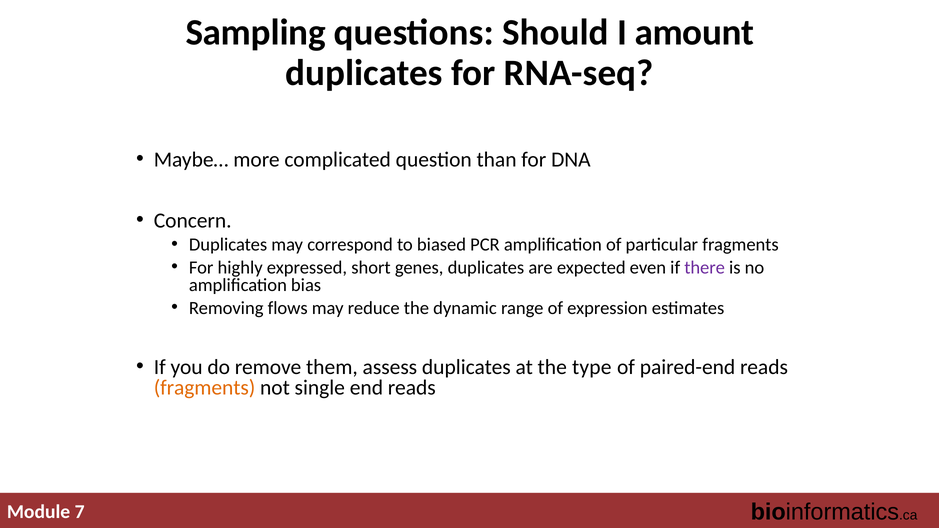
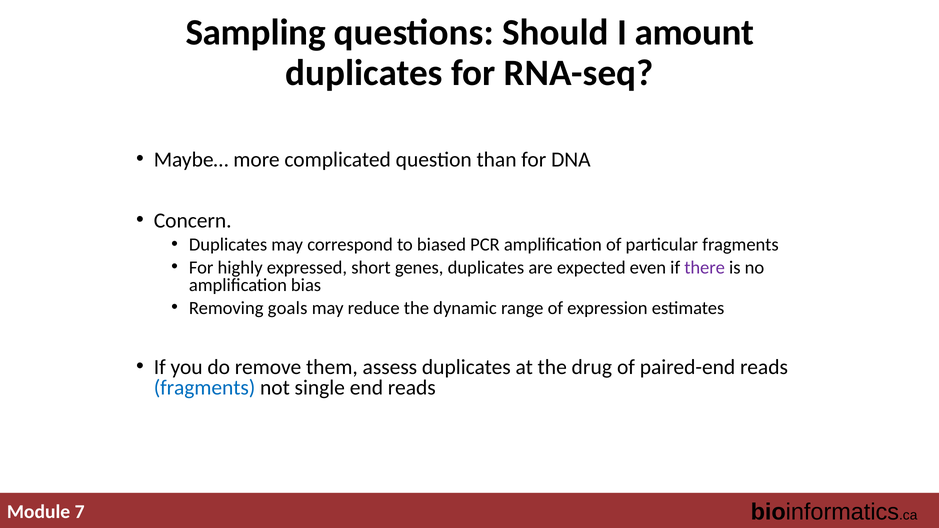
flows: flows -> goals (288, 308)
type: type -> drug (592, 367)
fragments colour: orange -> blue (205, 388)
